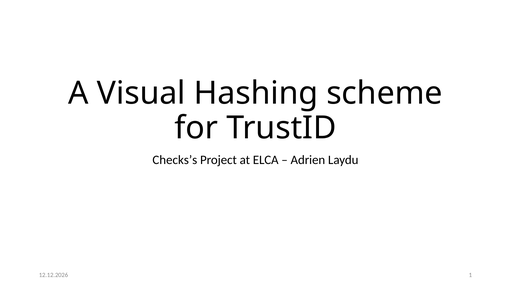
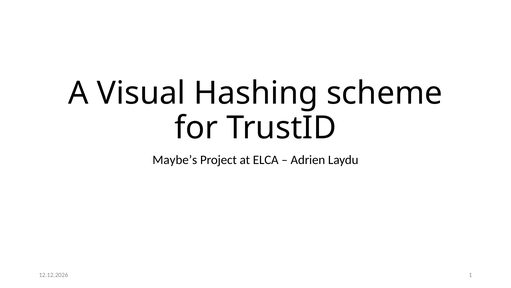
Checks’s: Checks’s -> Maybe’s (175, 160)
